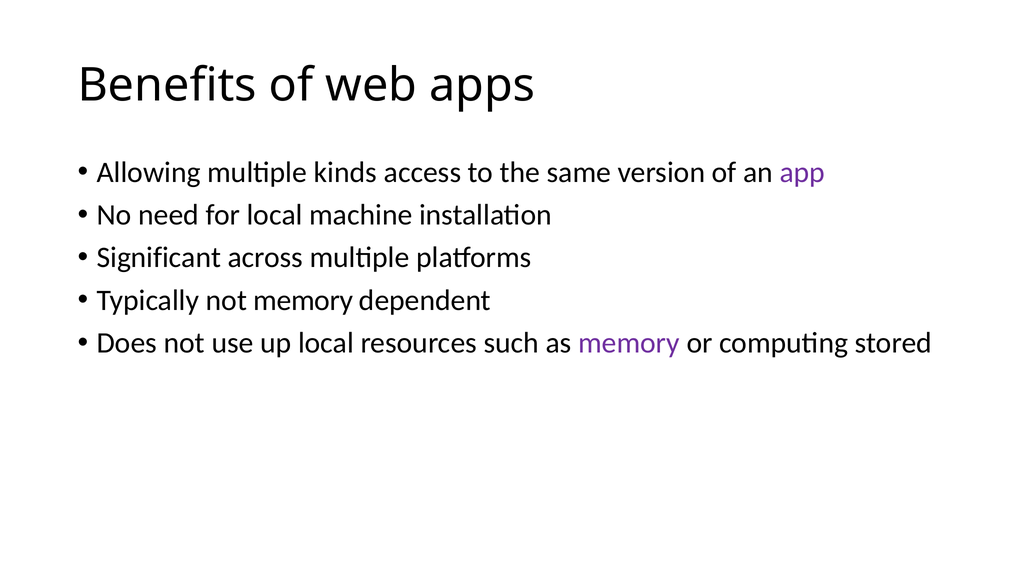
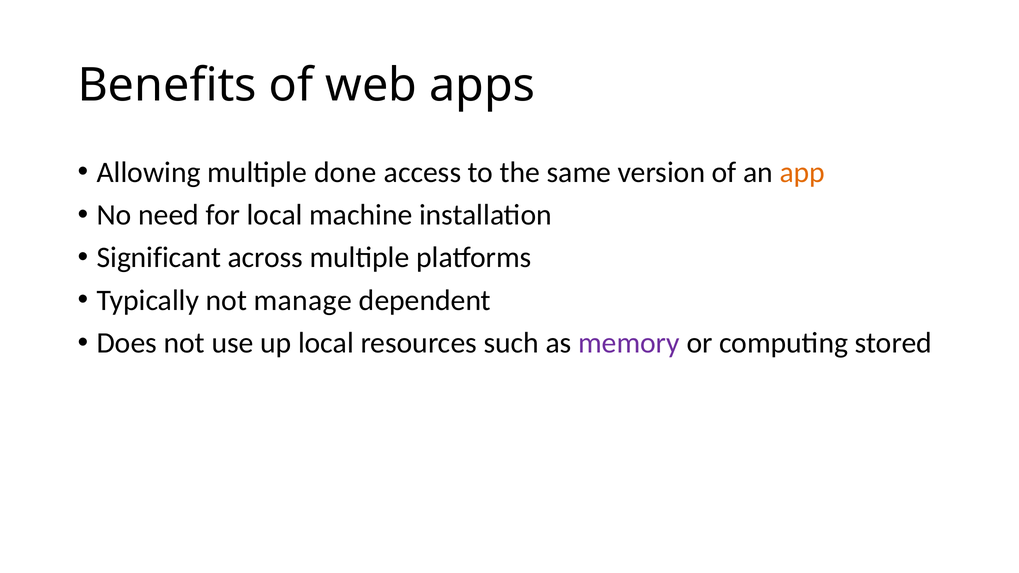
kinds: kinds -> done (345, 172)
app colour: purple -> orange (802, 172)
not memory: memory -> manage (303, 300)
